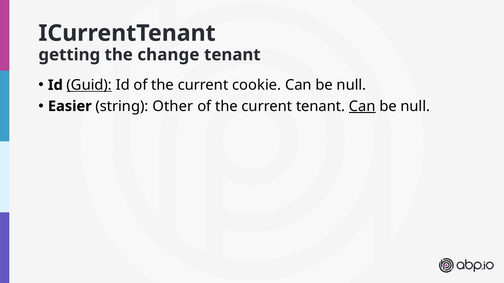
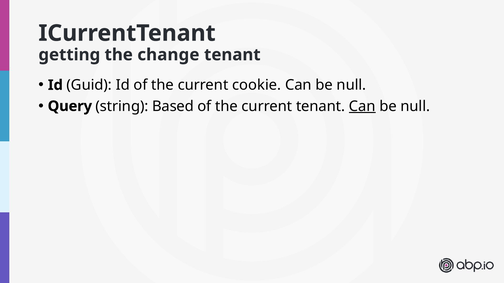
Guid underline: present -> none (89, 85)
Easier: Easier -> Query (70, 106)
Other: Other -> Based (173, 106)
